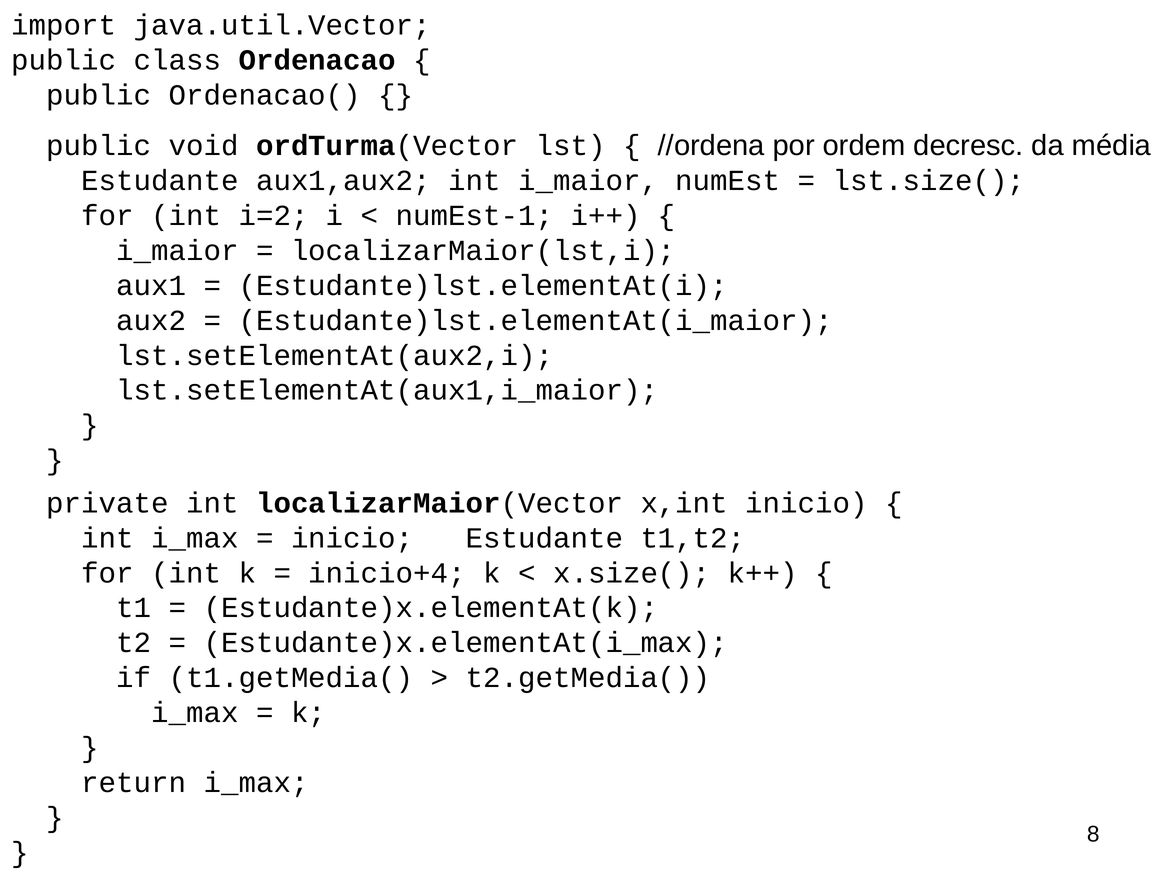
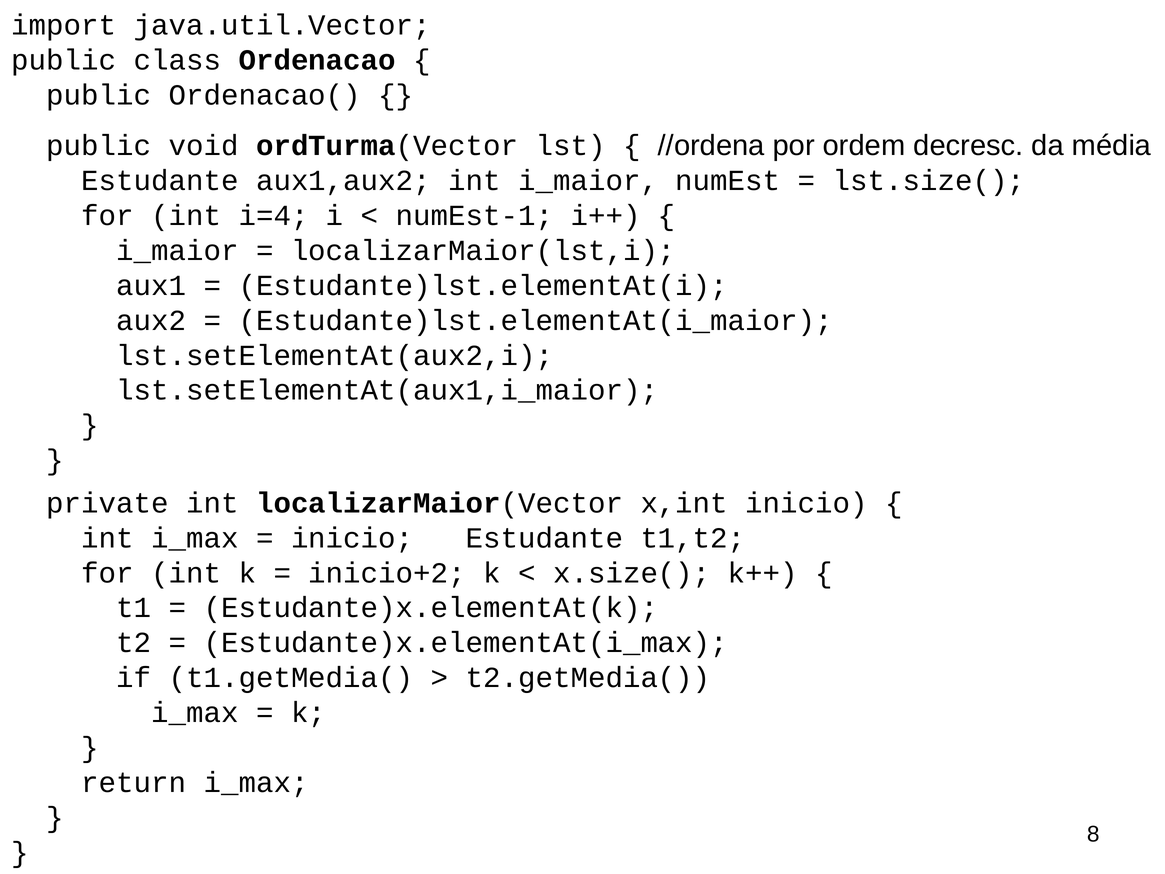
i=2: i=2 -> i=4 (274, 215)
inicio+4: inicio+4 -> inicio+2 (387, 573)
